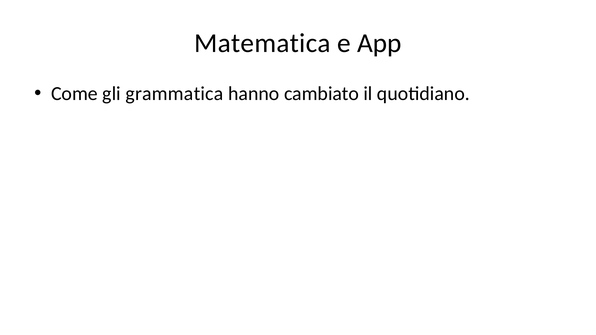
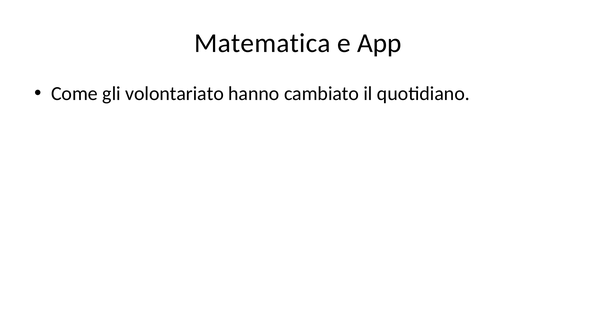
grammatica: grammatica -> volontariato (175, 94)
